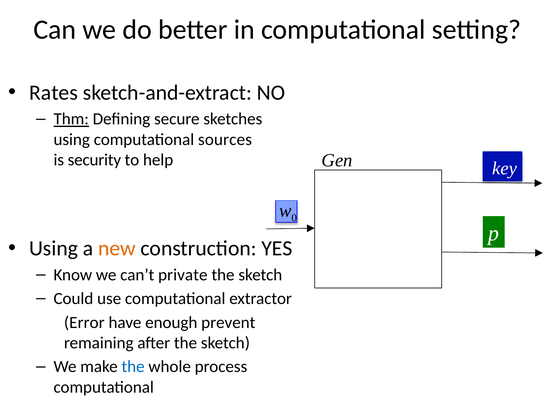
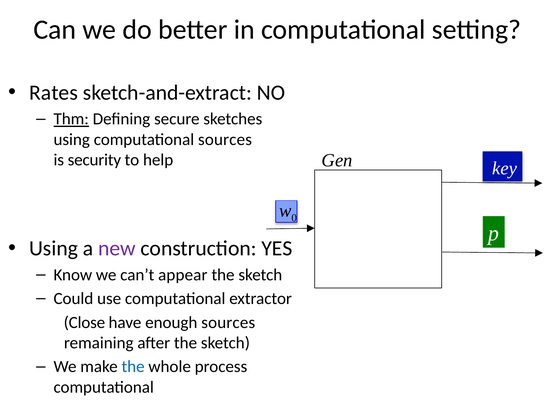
new colour: orange -> purple (117, 249)
private: private -> appear (183, 275)
Error: Error -> Close (84, 323)
enough prevent: prevent -> sources (228, 323)
